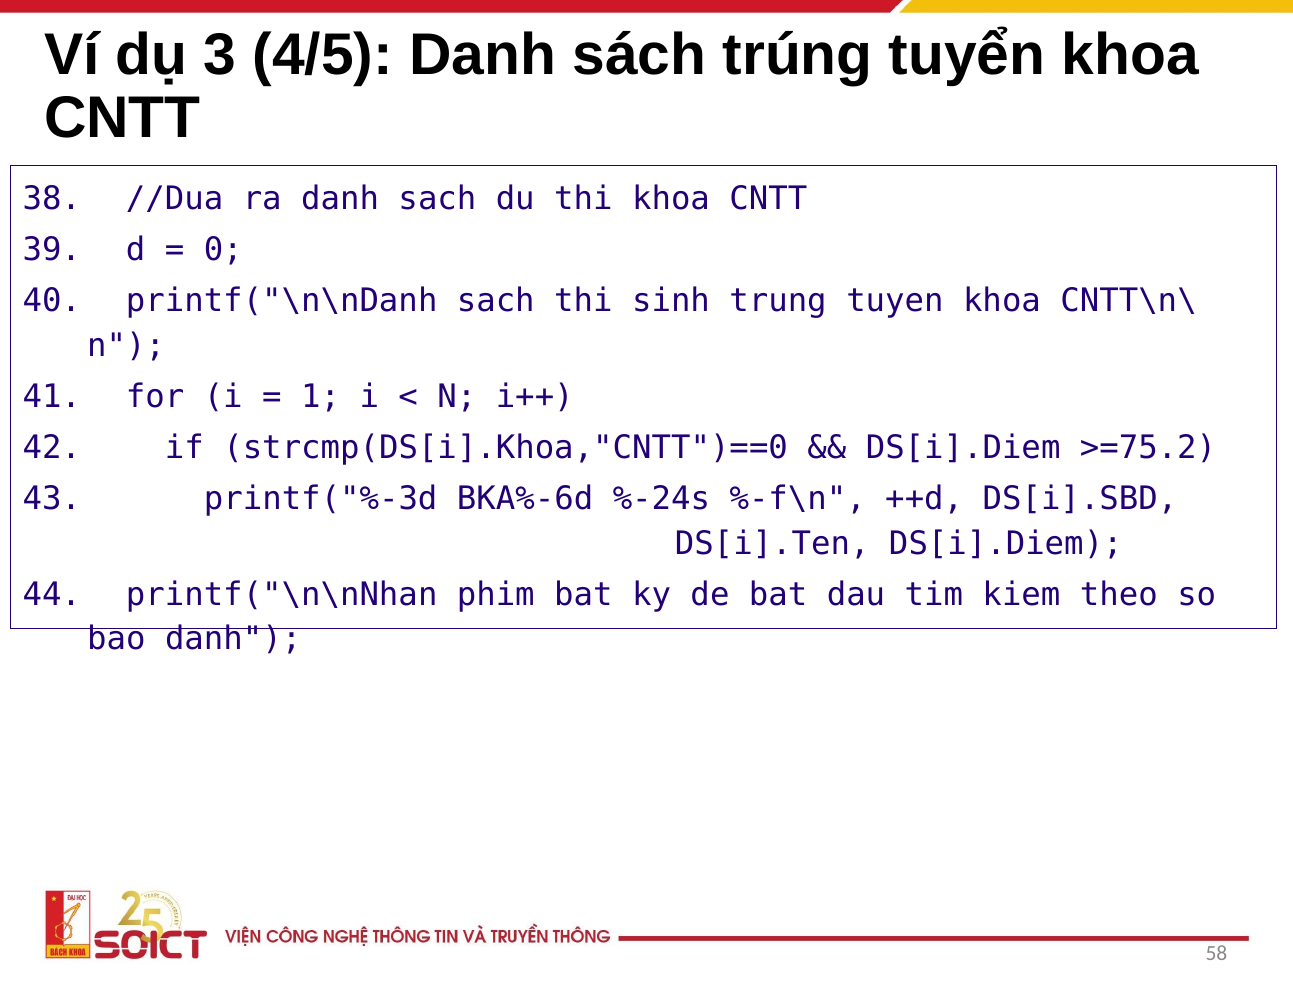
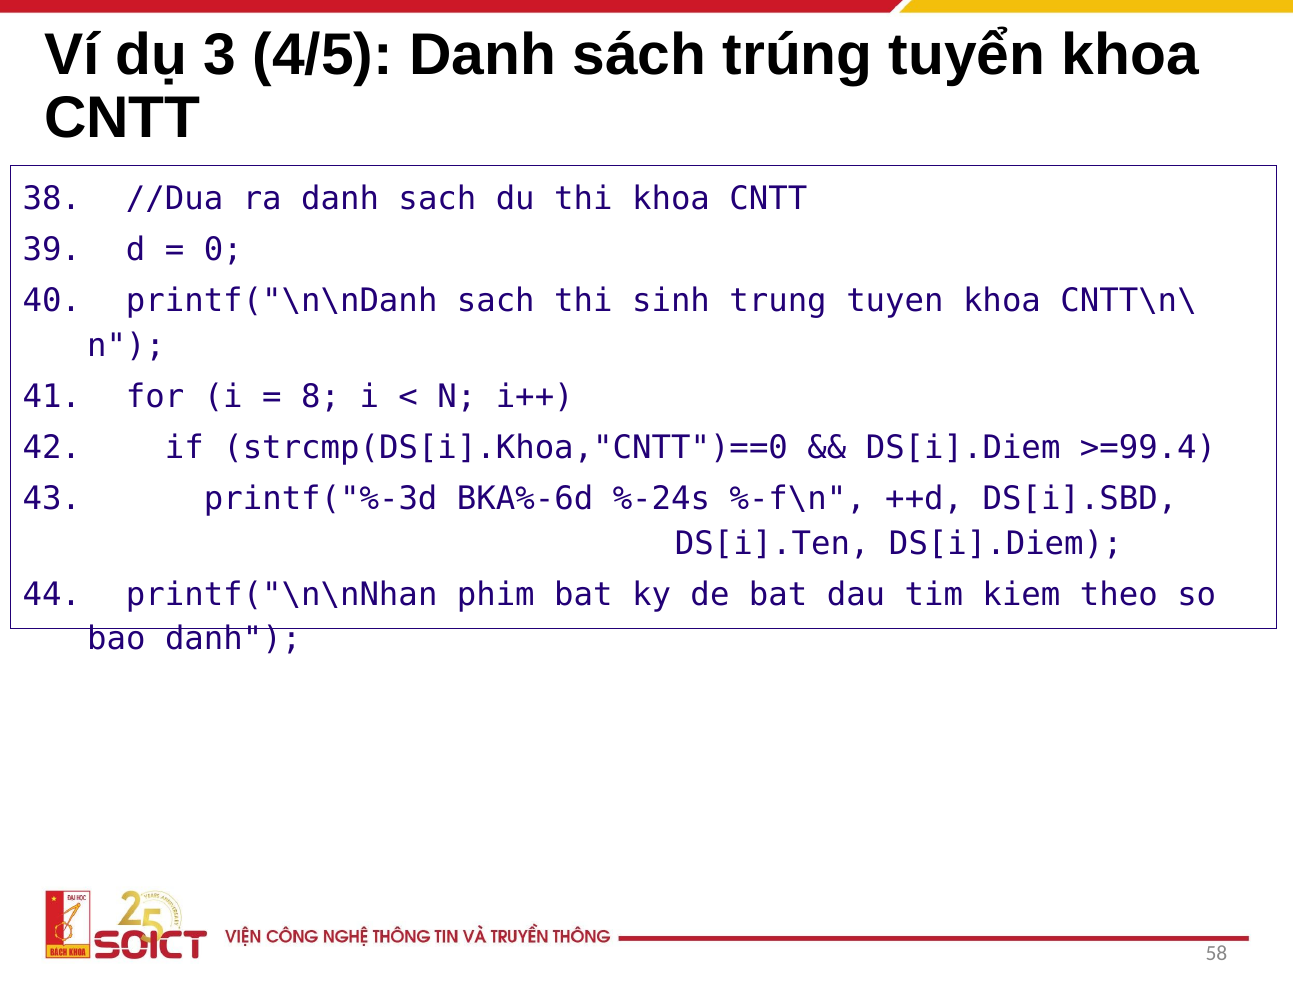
1: 1 -> 8 (321, 397)
>=75.2: >=75.2 -> >=99.4 (1148, 448)
